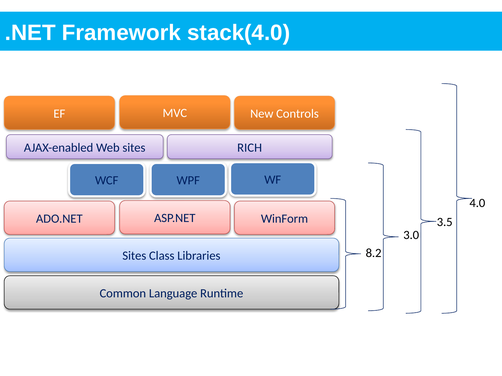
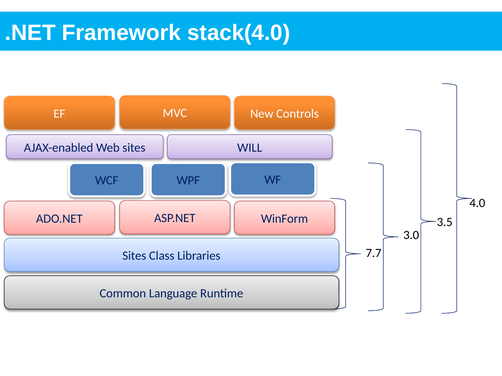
RICH: RICH -> WILL (250, 148)
8.2: 8.2 -> 7.7 (374, 253)
